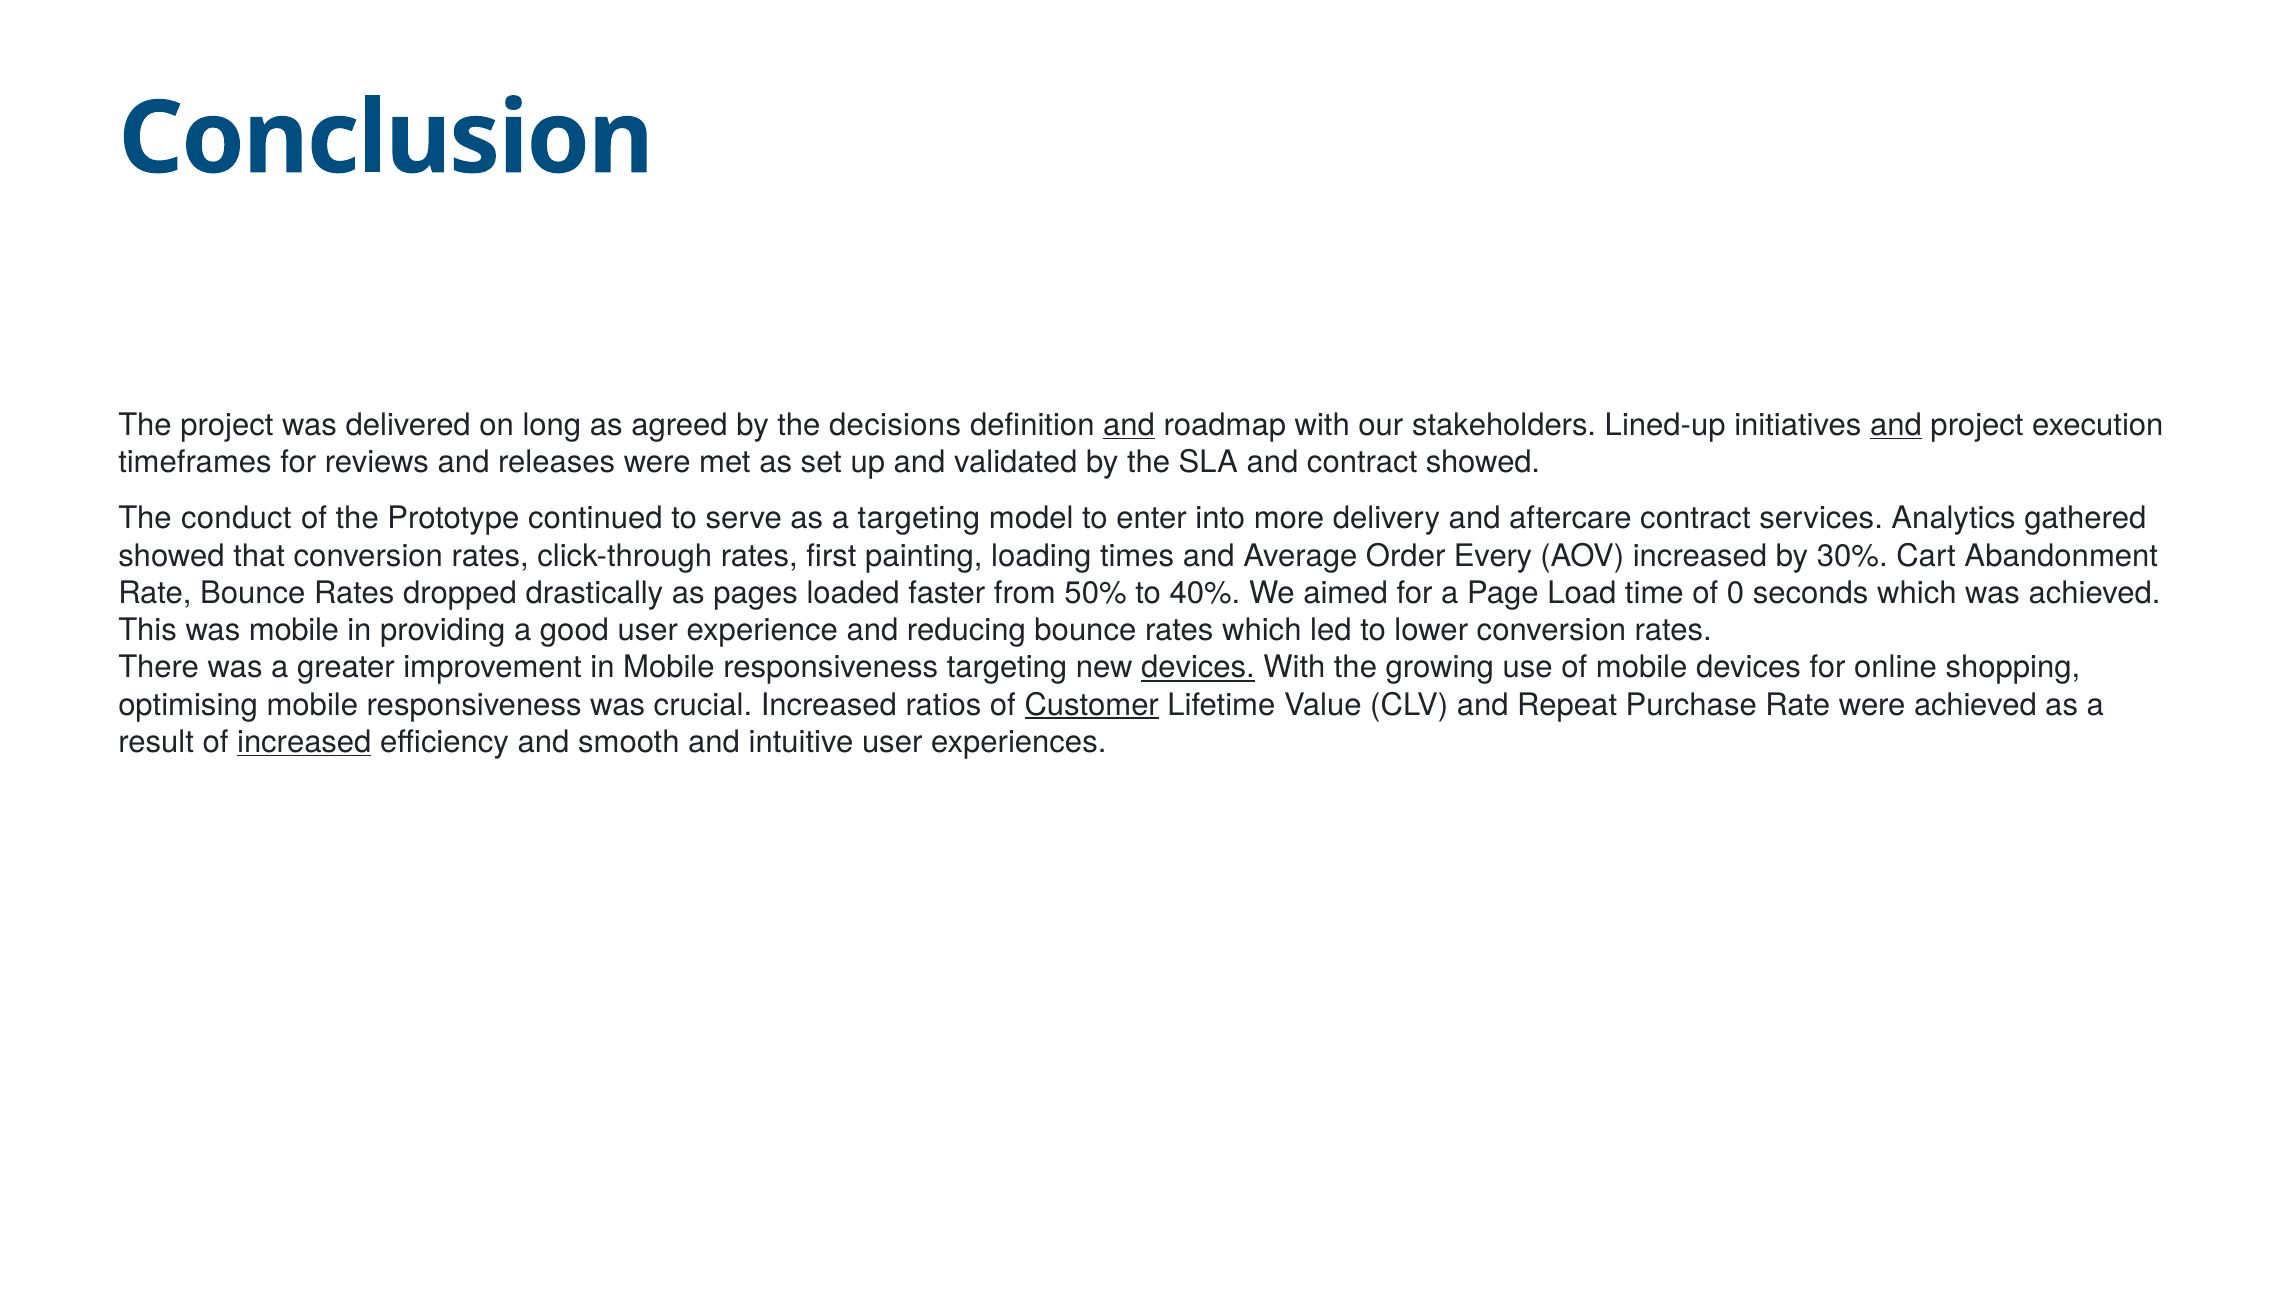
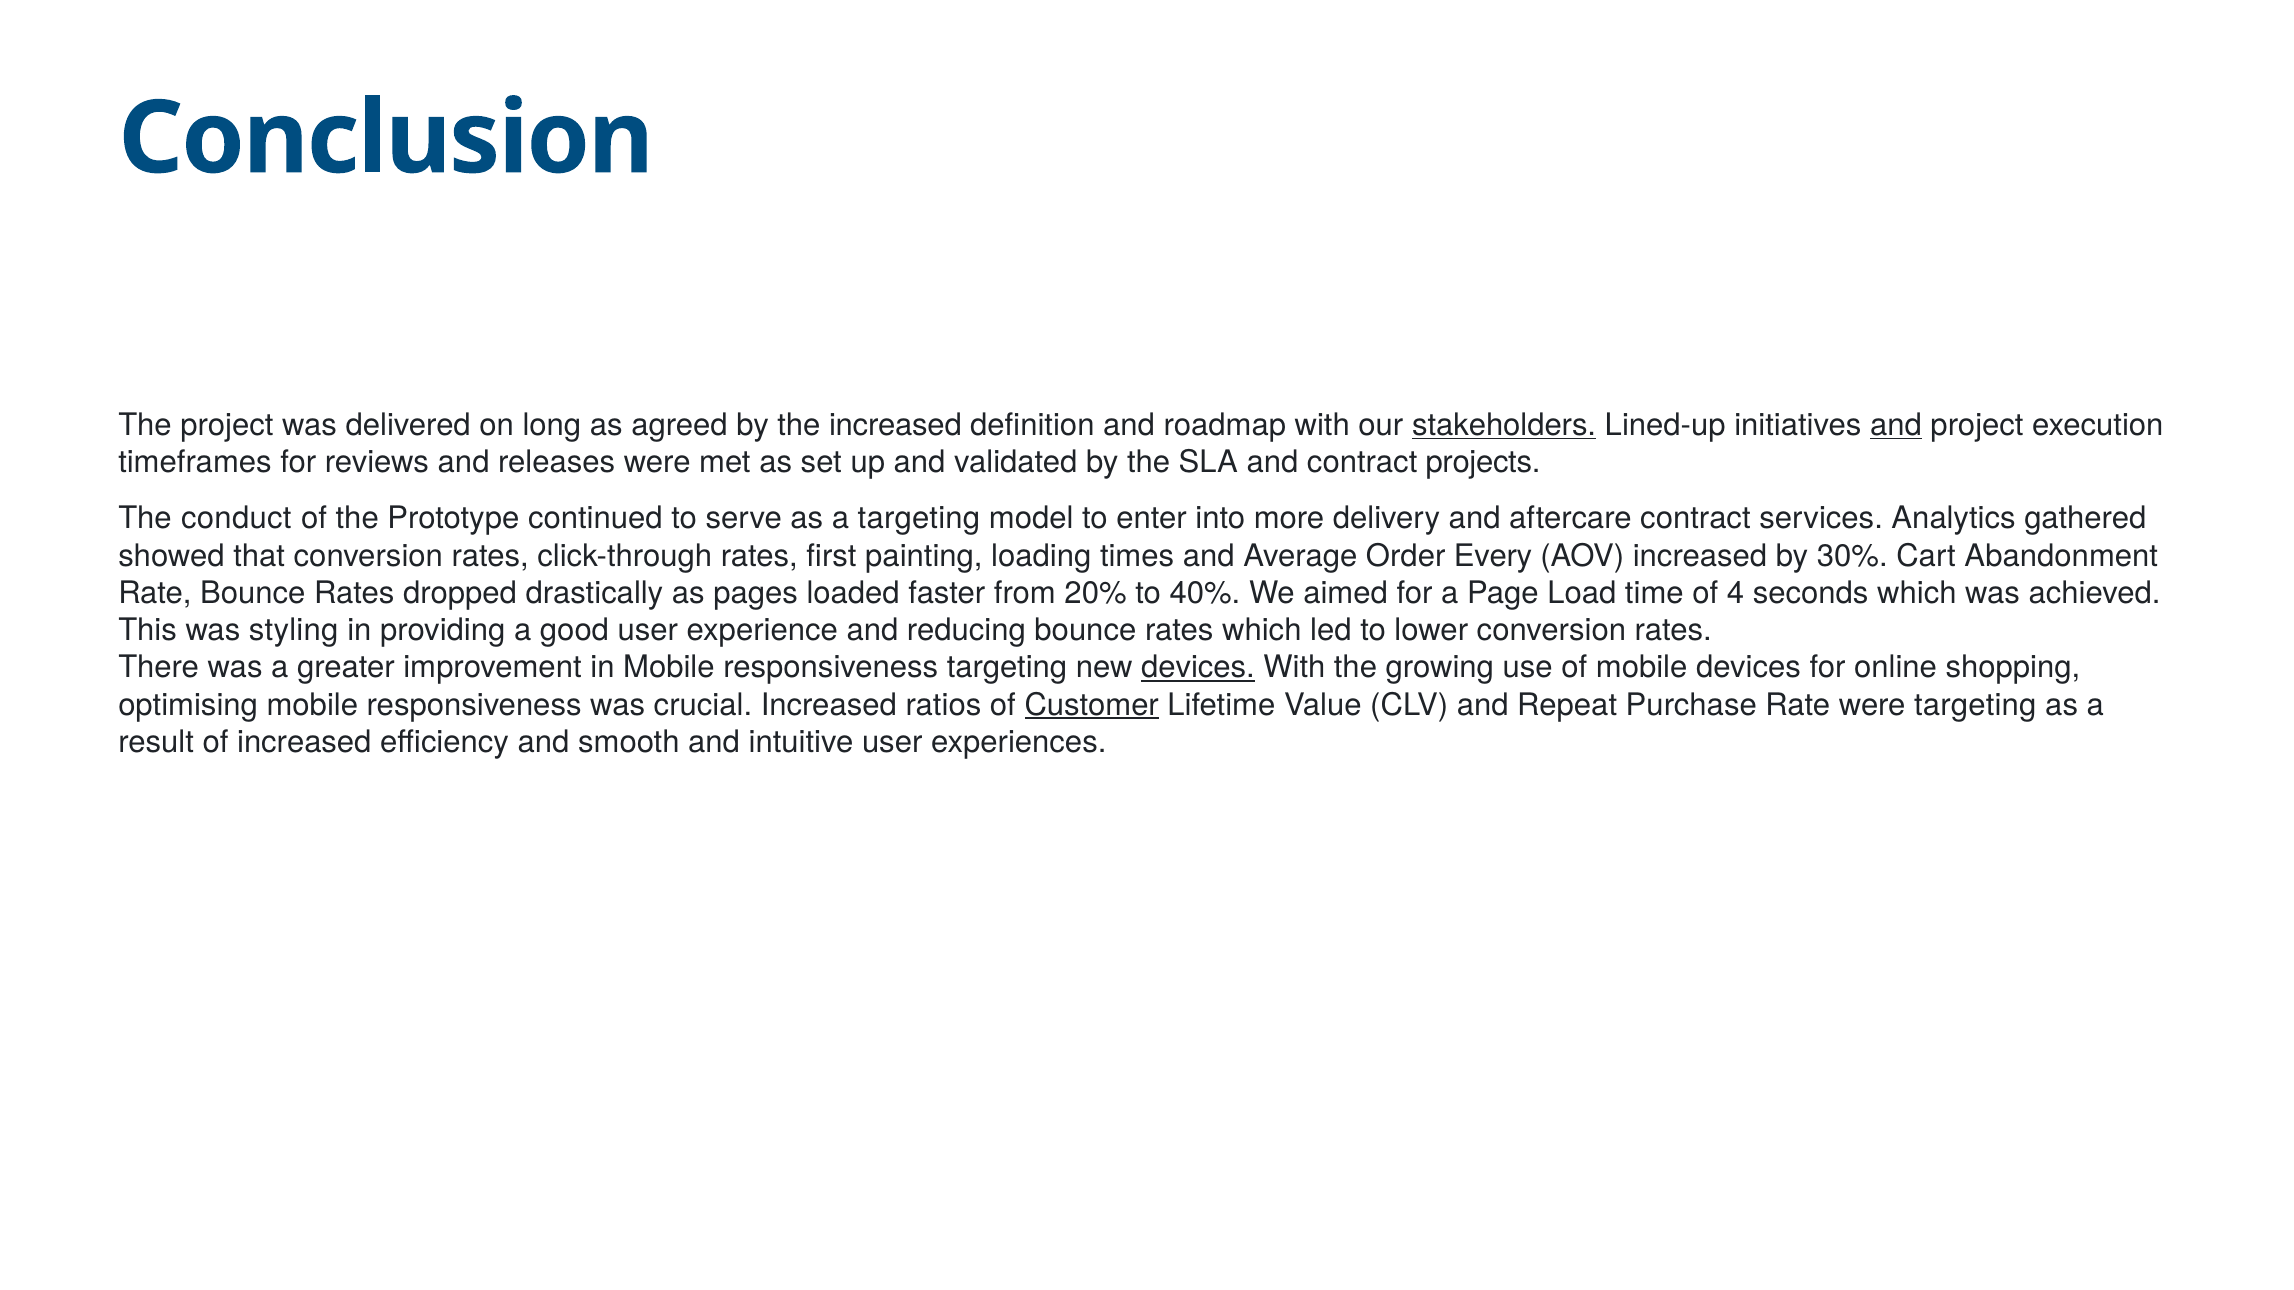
the decisions: decisions -> increased (895, 425)
and underline: present -> none (1129, 425)
stakeholders underline: none -> present (1504, 425)
contract showed: showed -> projects (1483, 463)
50%: 50% -> 20% (1096, 593)
0: 0 -> 4 (1736, 593)
was mobile: mobile -> styling (294, 631)
were achieved: achieved -> targeting (1975, 705)
increased underline: present -> none (304, 742)
